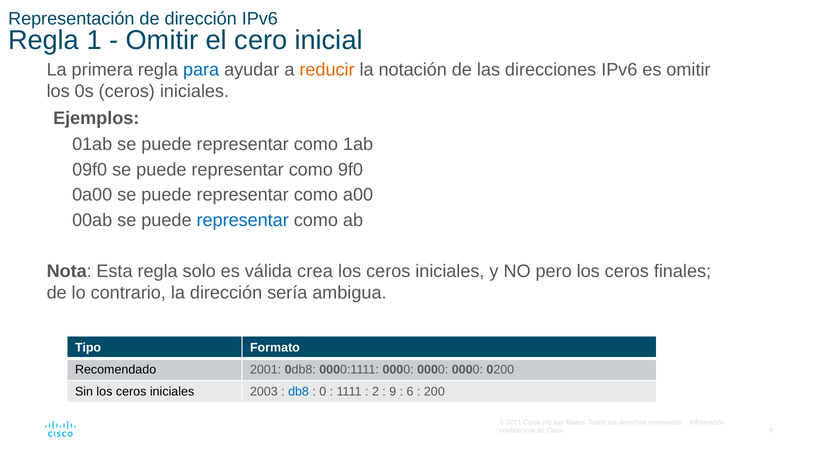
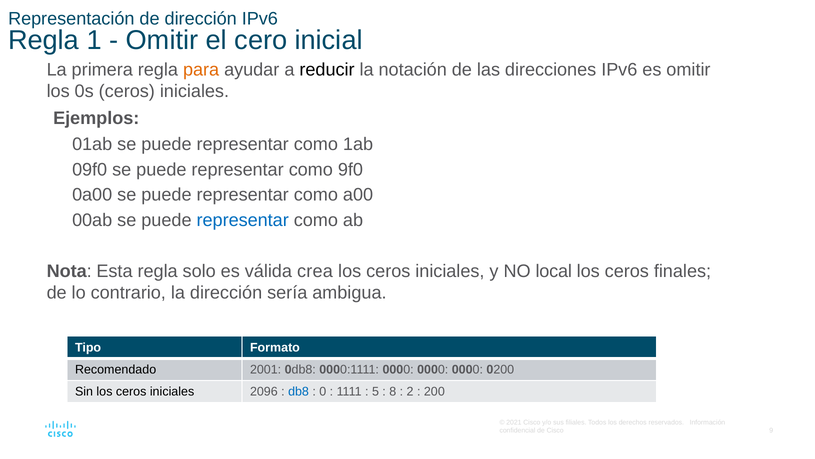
para colour: blue -> orange (201, 70)
reducir colour: orange -> black (327, 70)
pero: pero -> local (554, 271)
2003: 2003 -> 2096 (264, 391)
2: 2 -> 5 (375, 391)
9: 9 -> 8 (393, 391)
6: 6 -> 2 (410, 391)
